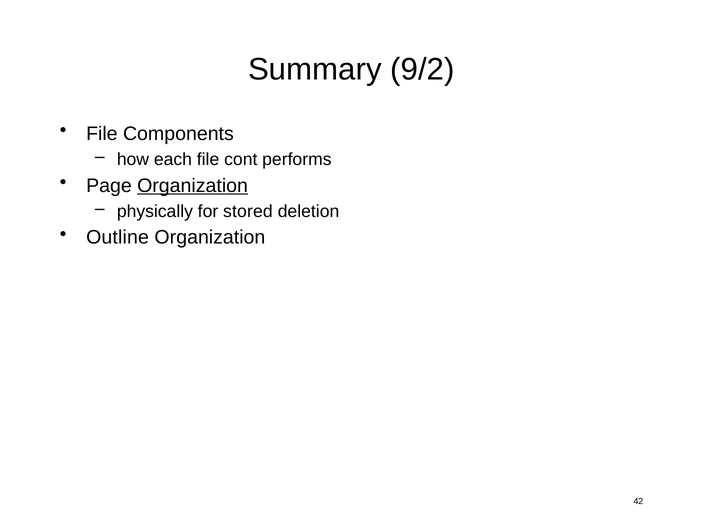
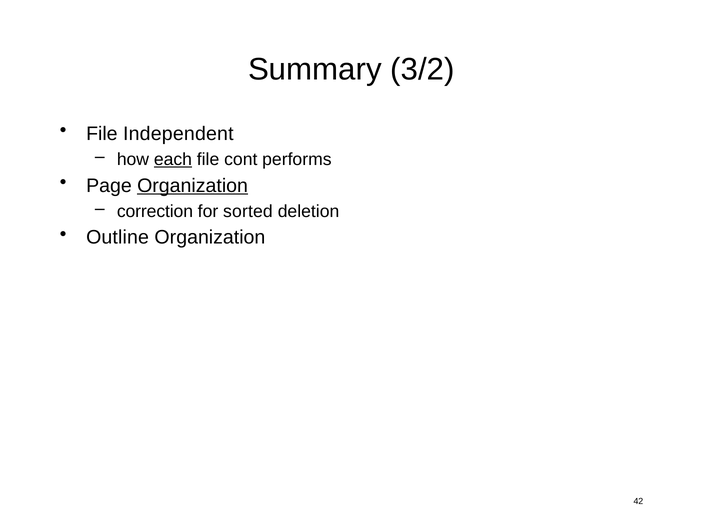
9/2: 9/2 -> 3/2 (423, 70)
Components: Components -> Independent (178, 134)
each underline: none -> present (173, 159)
physically: physically -> correction (155, 211)
stored: stored -> sorted (248, 211)
